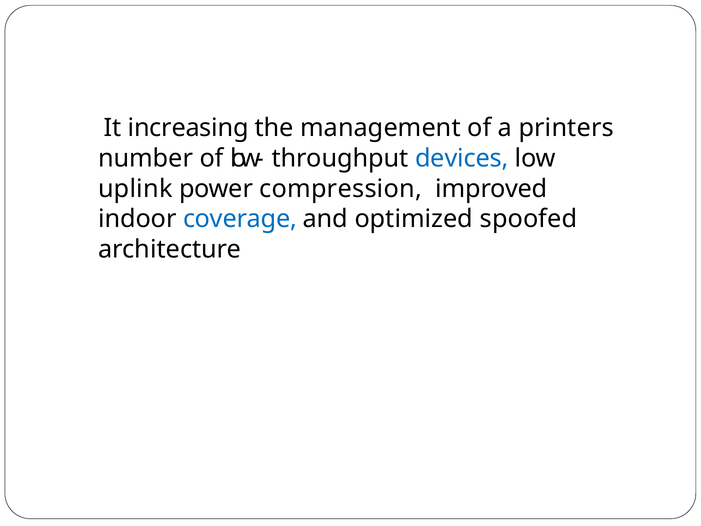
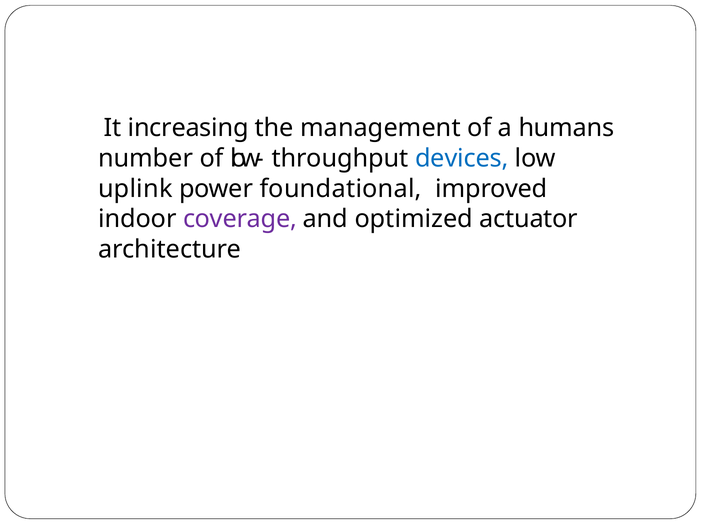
printers: printers -> humans (566, 128)
compression: compression -> foundational (341, 189)
coverage colour: blue -> purple (240, 219)
spoofed: spoofed -> actuator (529, 219)
